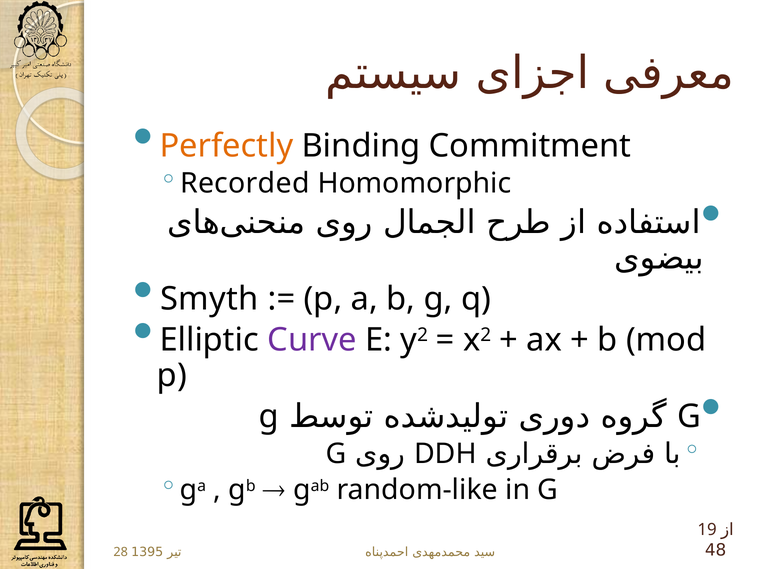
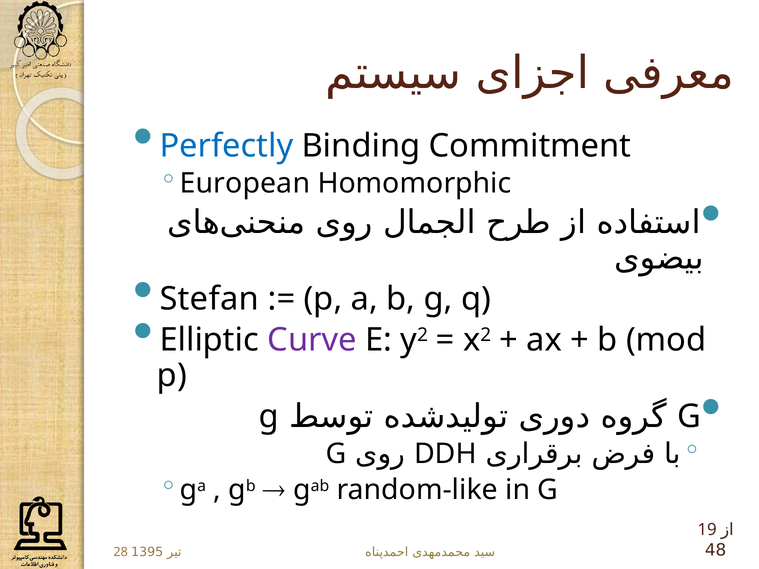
Perfectly colour: orange -> blue (226, 146)
Recorded: Recorded -> European (245, 184)
Smyth: Smyth -> Stefan (209, 299)
